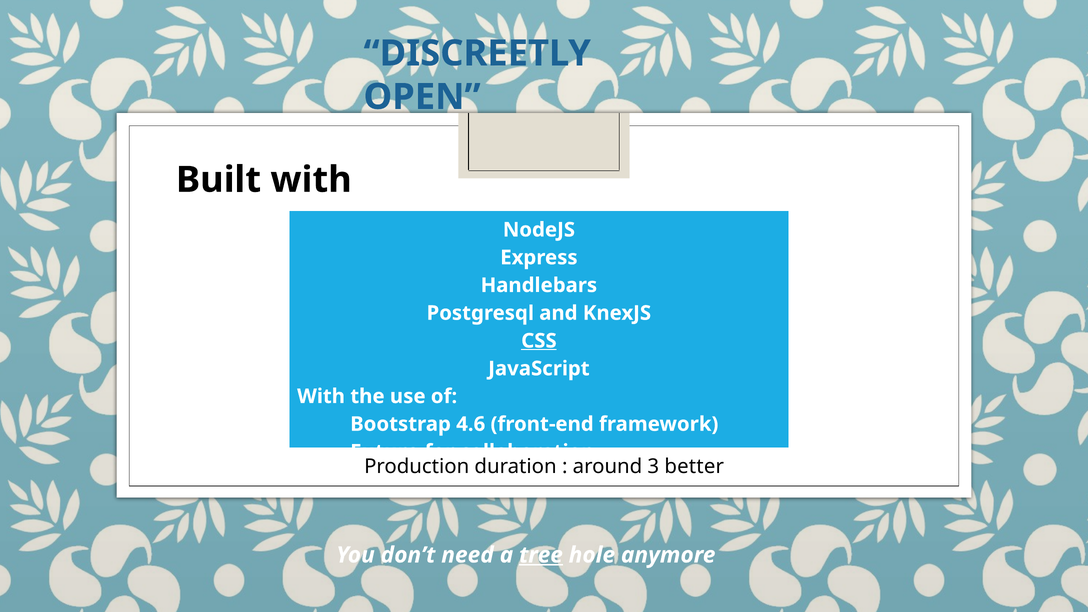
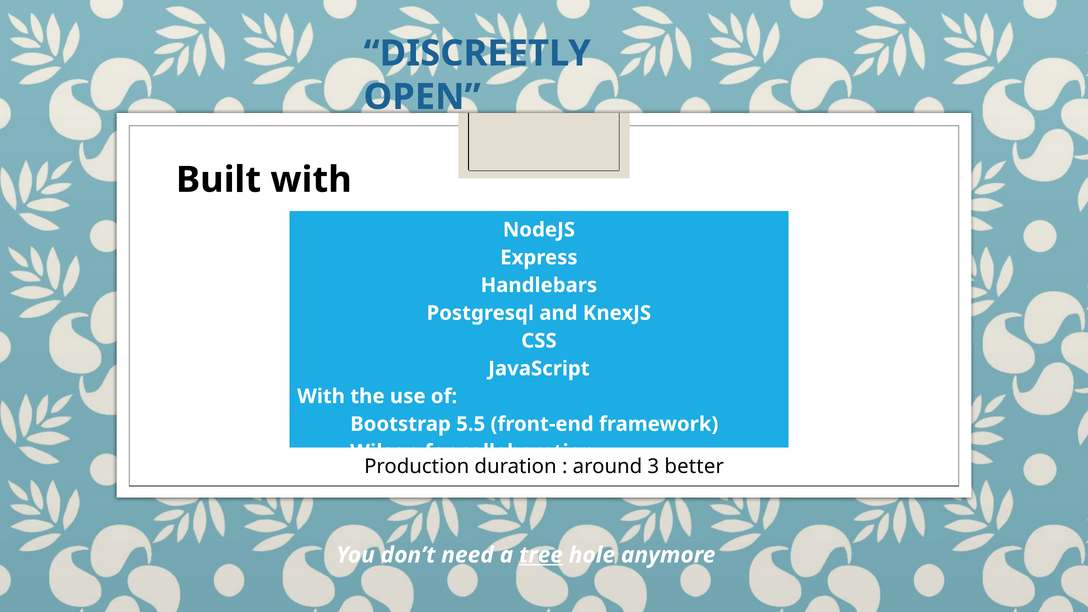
CSS underline: present -> none (539, 341)
4.6: 4.6 -> 5.5 (471, 424)
Future: Future -> Wilson (385, 452)
